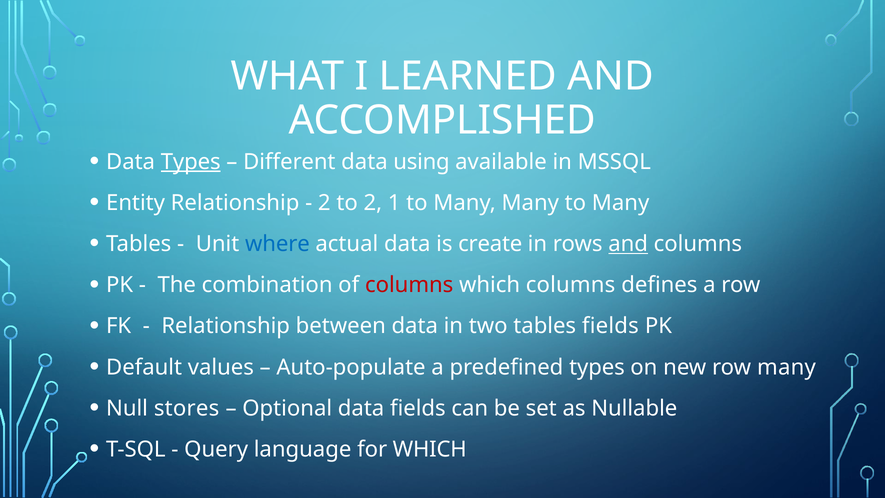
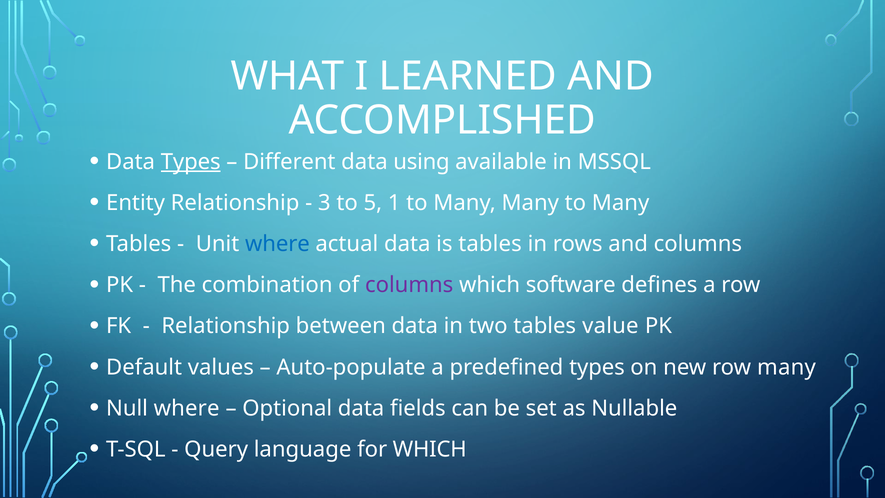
2: 2 -> 3 (324, 203)
to 2: 2 -> 5 (373, 203)
is create: create -> tables (490, 244)
and underline: present -> none (628, 244)
columns colour: red -> purple (409, 285)
which columns: columns -> software (571, 285)
tables fields: fields -> value (610, 326)
Null stores: stores -> where (187, 408)
